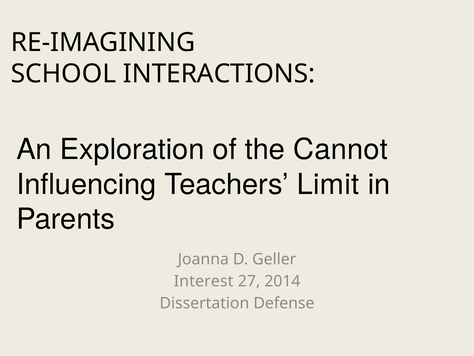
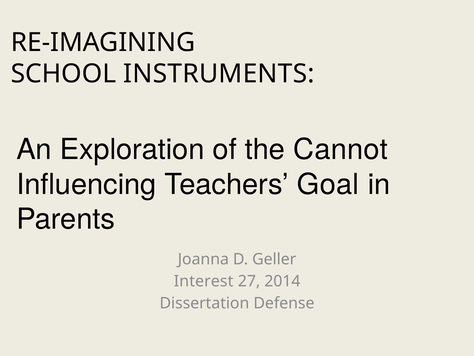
INTERACTIONS: INTERACTIONS -> INSTRUMENTS (219, 74)
Limit: Limit -> Goal (328, 184)
